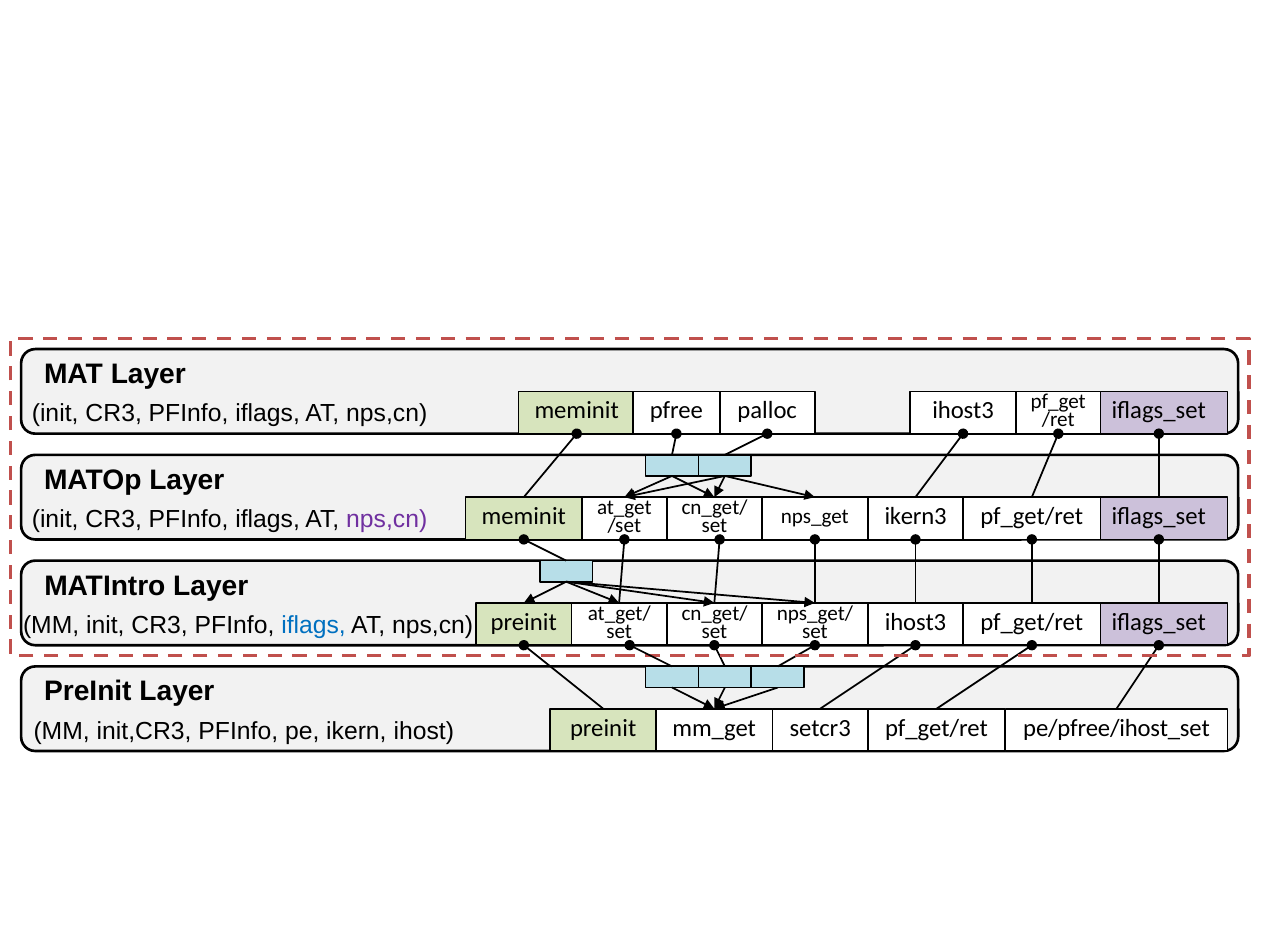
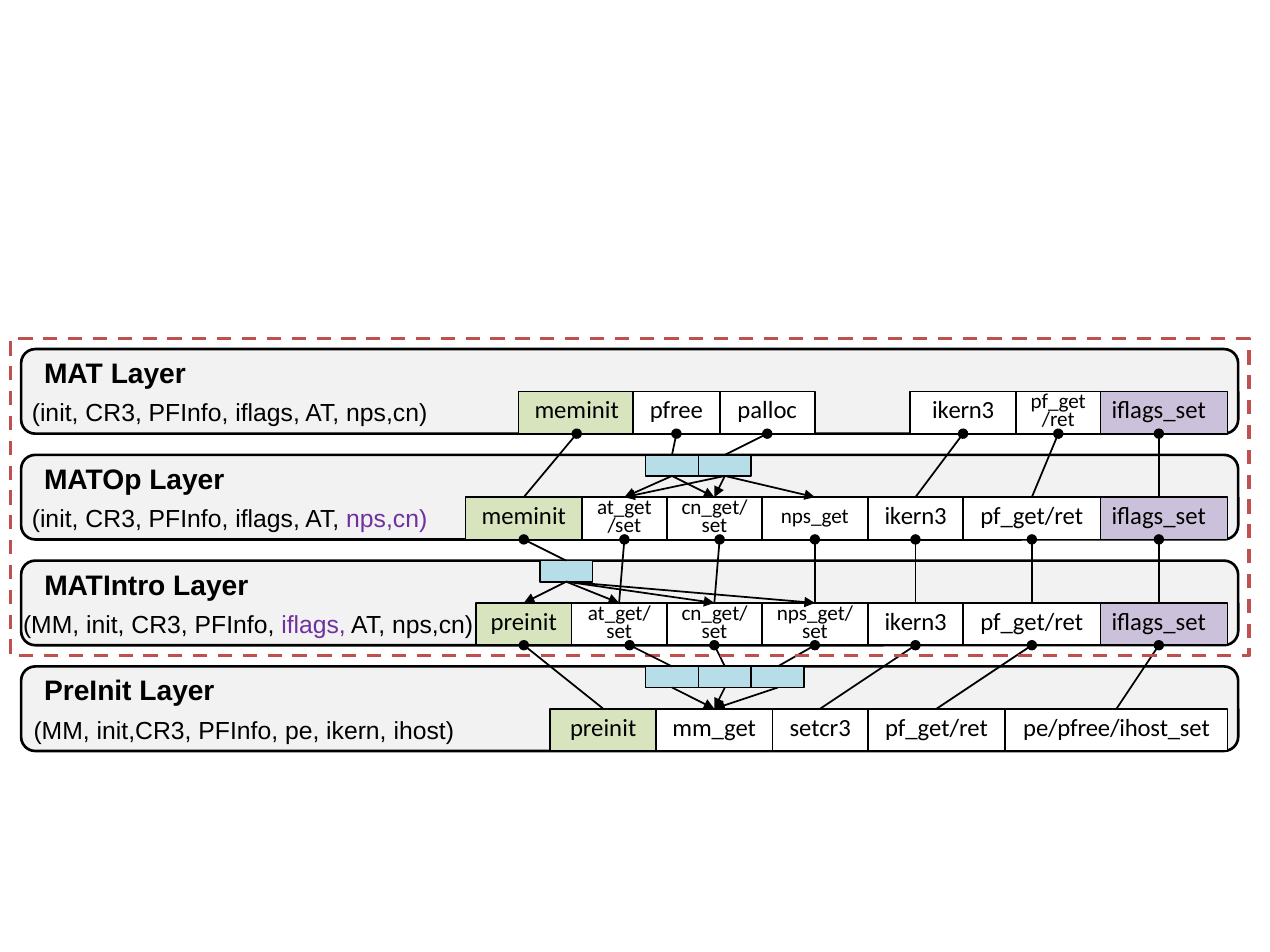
ihost3: ihost3 -> ikern3 (963, 411)
ihost3: ihost3 -> ikern3 (916, 622)
iflags colour: blue -> purple (314, 626)
